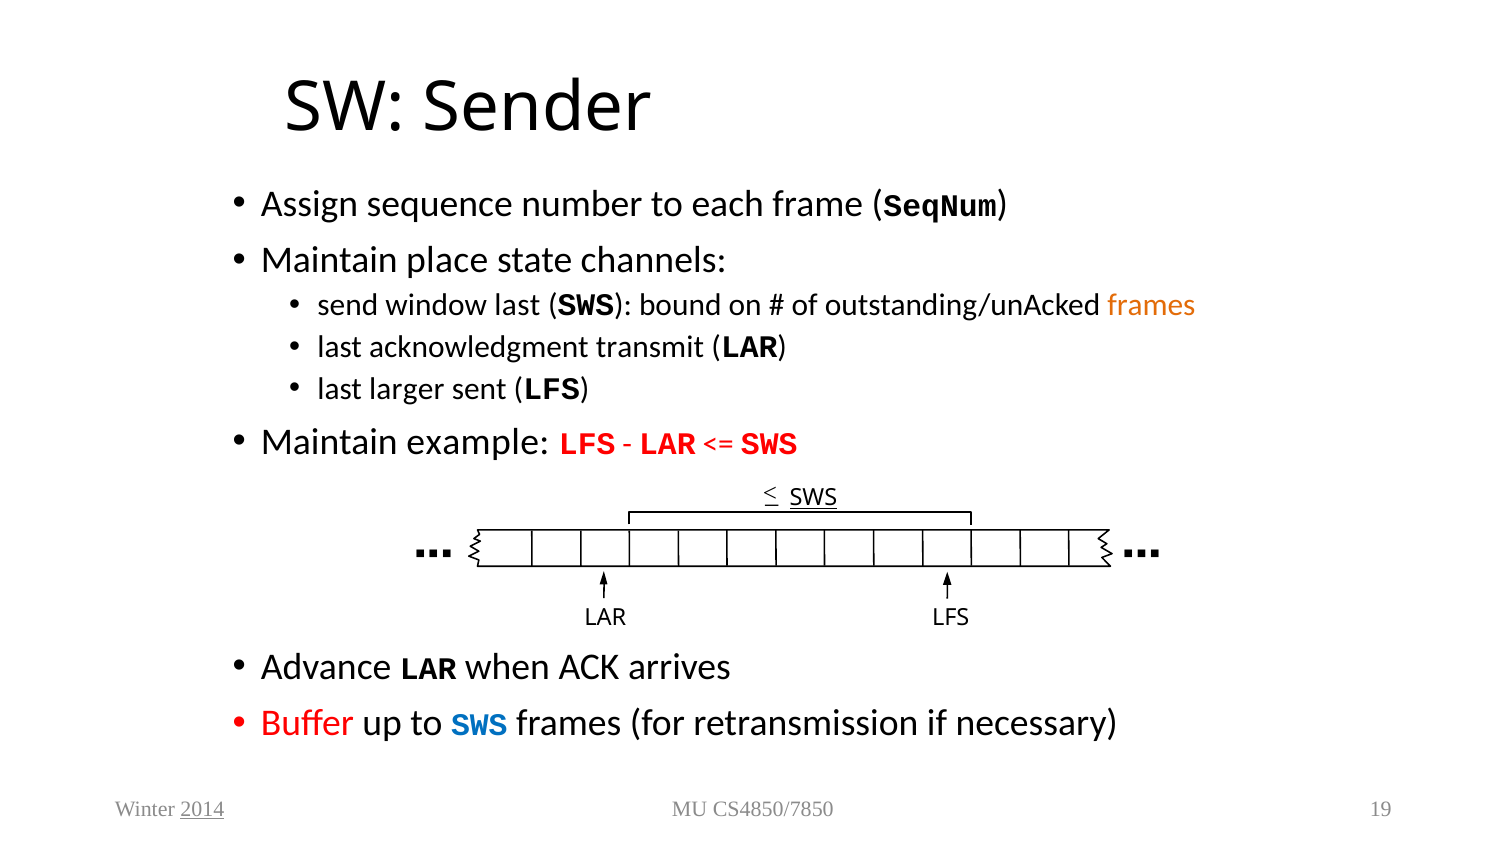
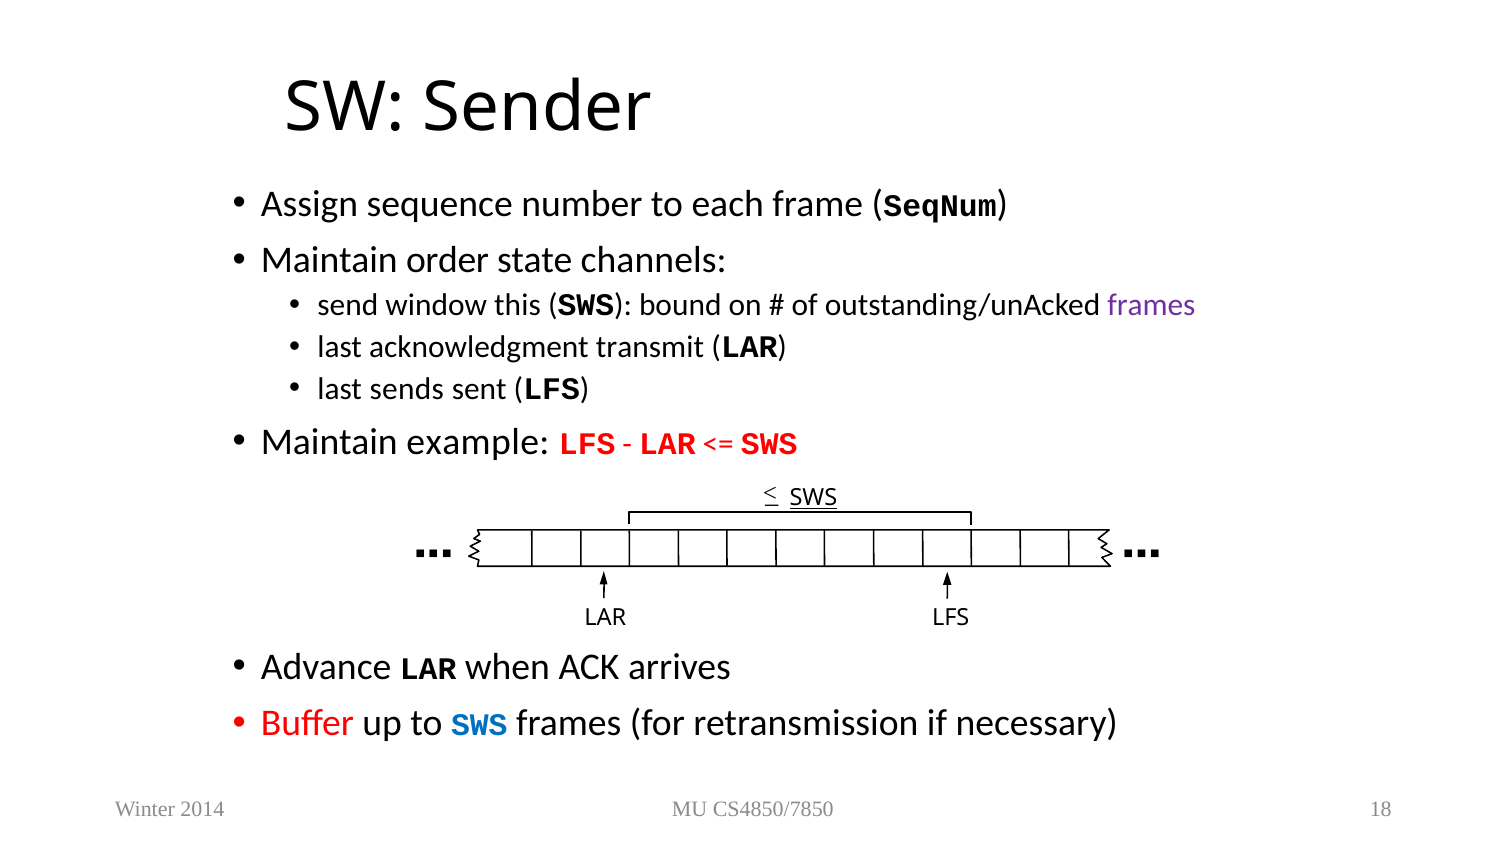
place: place -> order (448, 260)
window last: last -> this (517, 305)
frames colour: orange -> purple (1151, 305)
larger: larger -> sends (407, 389)
2014 underline: present -> none (202, 809)
19: 19 -> 18 (1381, 809)
